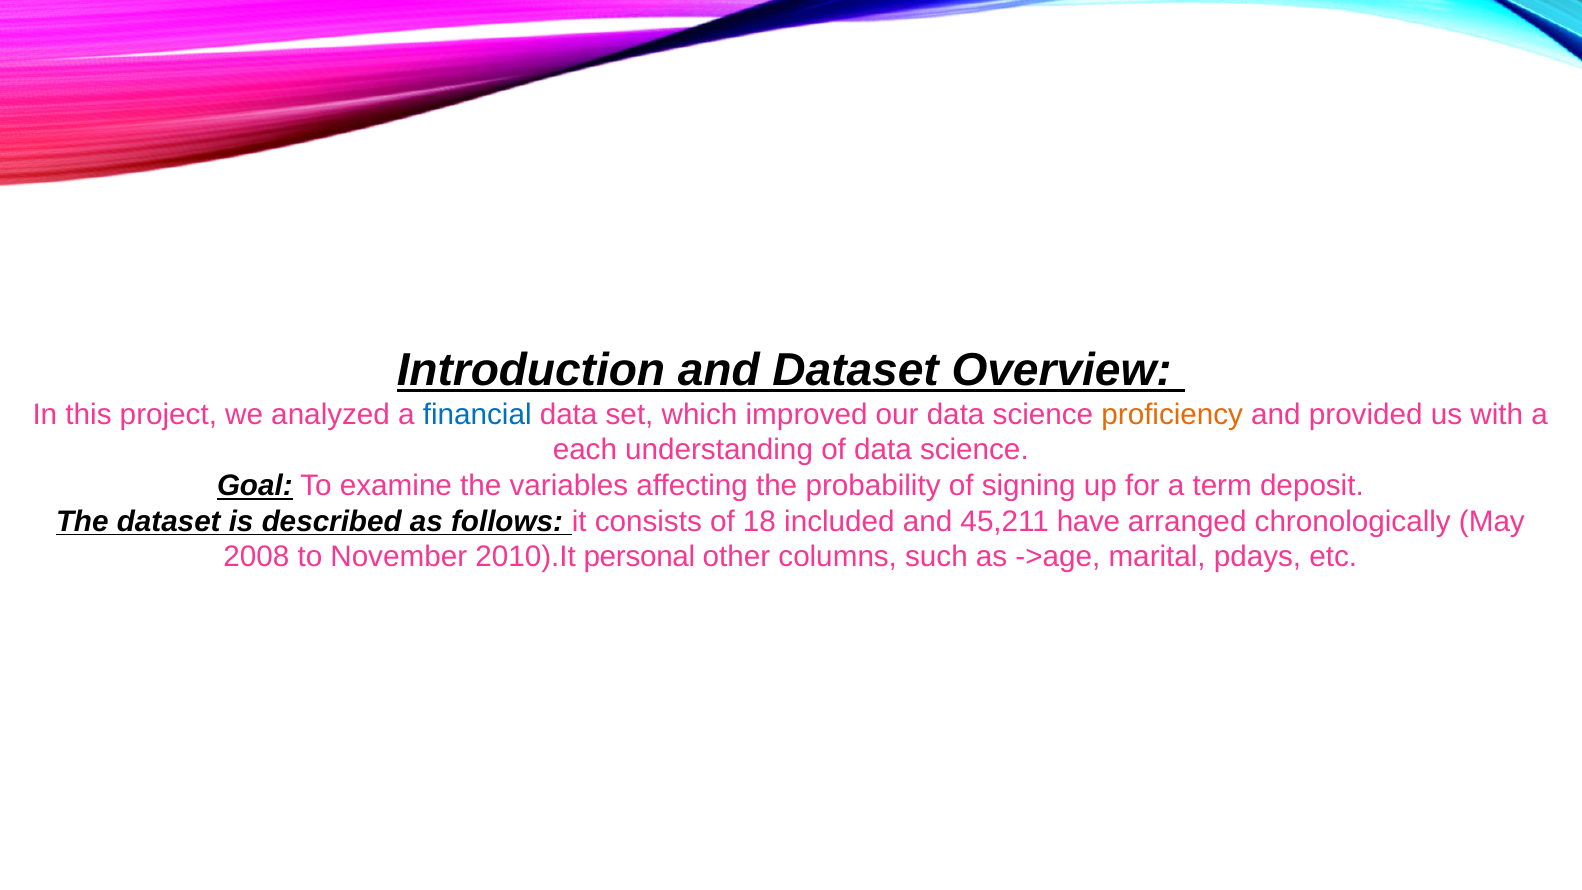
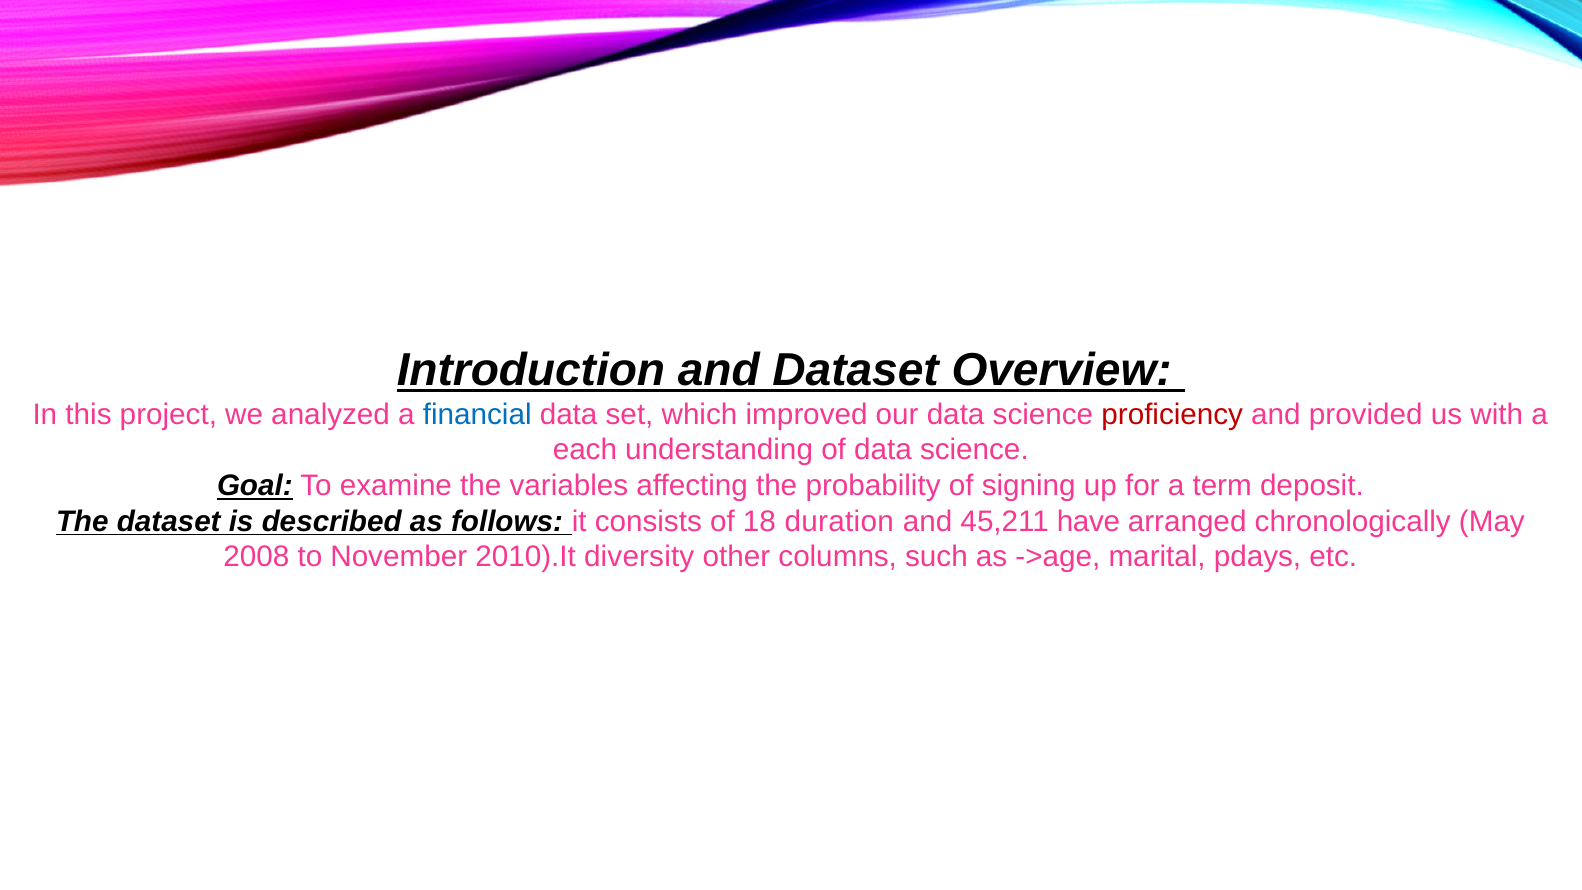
proficiency colour: orange -> red (1172, 415)
included: included -> duration (839, 521)
personal: personal -> diversity (639, 557)
